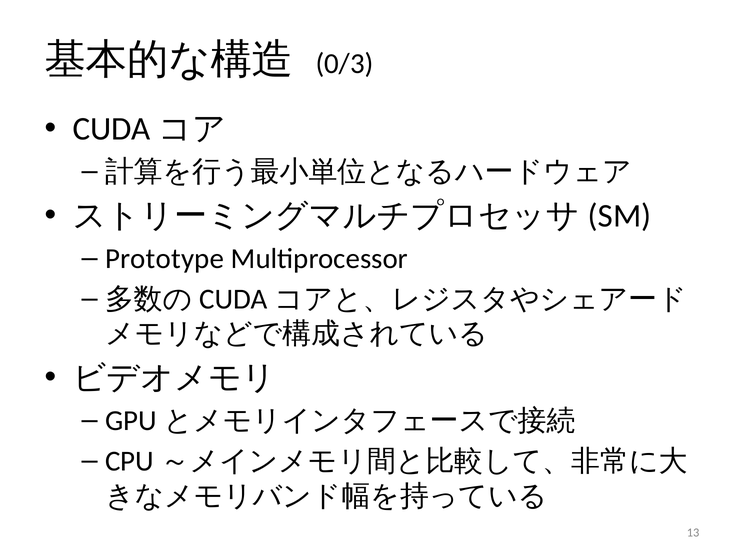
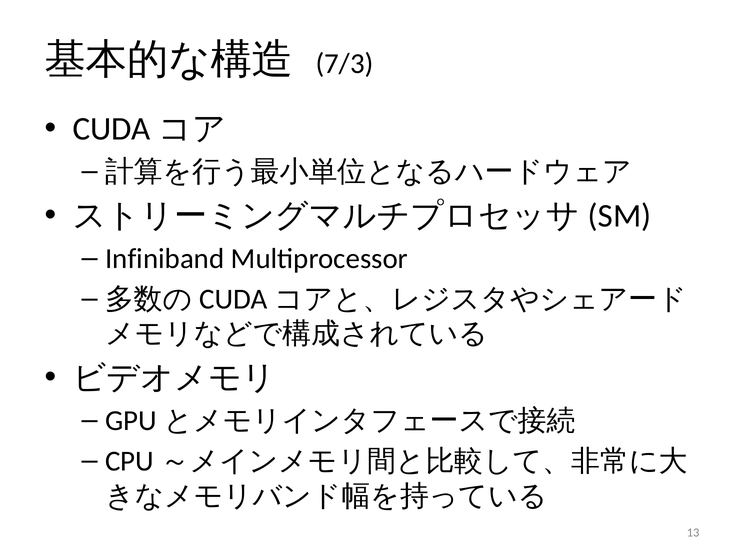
0/3: 0/3 -> 7/3 (345, 64)
Prototype: Prototype -> Infiniband (165, 259)
